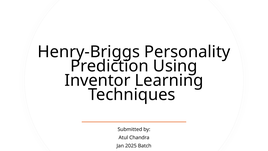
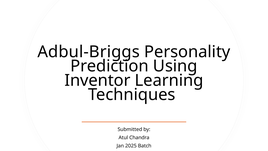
Henry-Briggs: Henry-Briggs -> Adbul-Briggs (89, 52)
